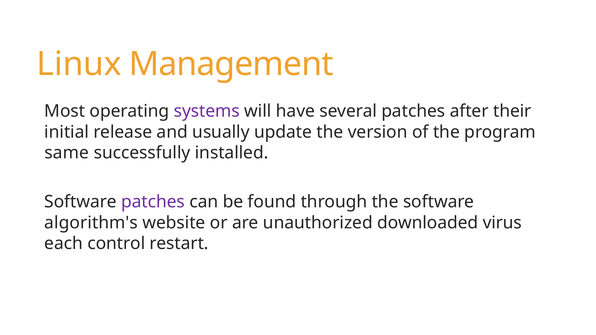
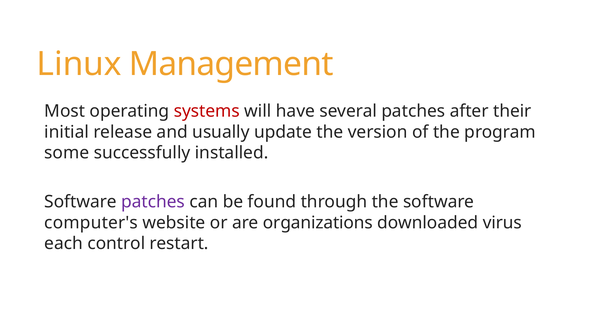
systems colour: purple -> red (207, 111)
same: same -> some (67, 153)
algorithm's: algorithm's -> computer's (91, 223)
unauthorized: unauthorized -> organizations (318, 223)
